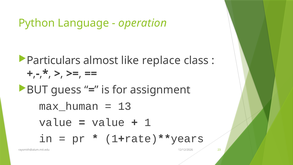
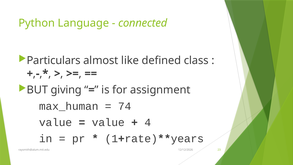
operation: operation -> connected (143, 23)
replace: replace -> defined (161, 60)
guess: guess -> giving (66, 90)
13: 13 -> 74 (125, 106)
1: 1 -> 4 (148, 122)
